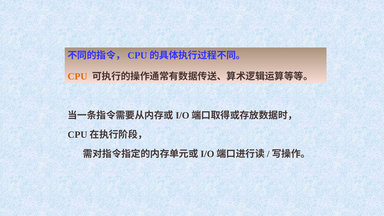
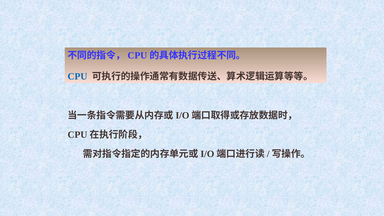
CPU colour: orange -> blue (77, 77)
